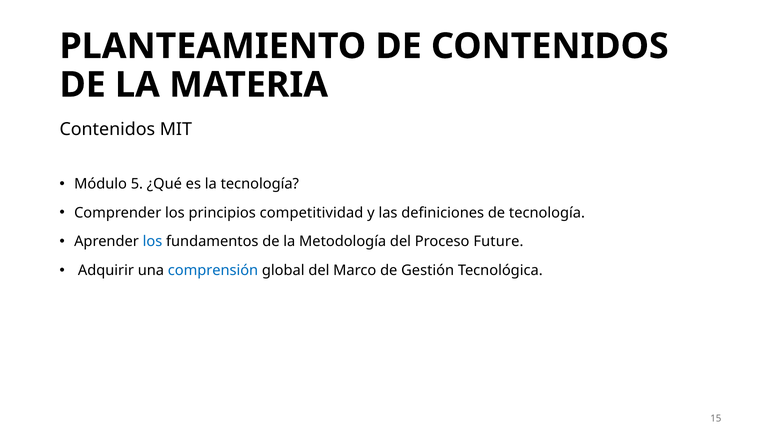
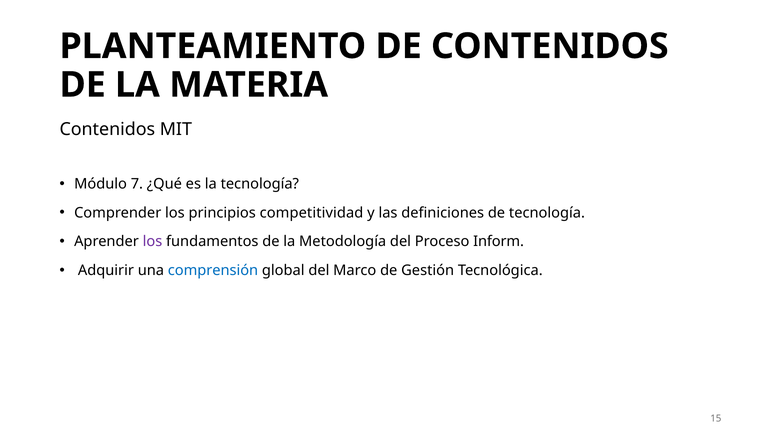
5: 5 -> 7 (137, 184)
los colour: blue -> purple (152, 242)
Future: Future -> Inform (499, 242)
